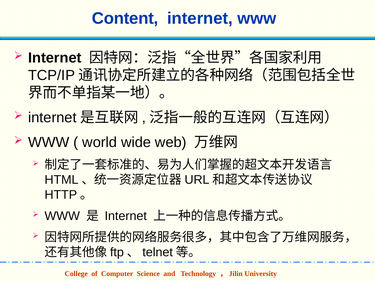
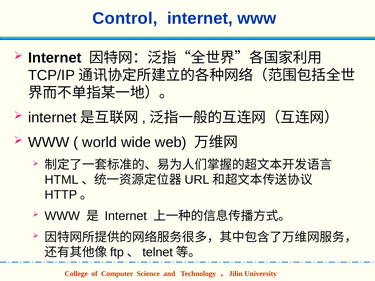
Content: Content -> Control (125, 19)
